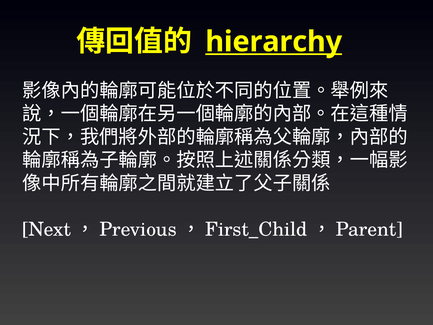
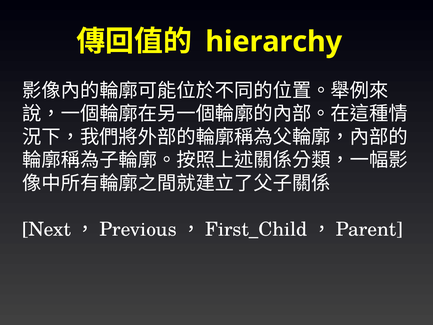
hierarchy underline: present -> none (274, 42)
